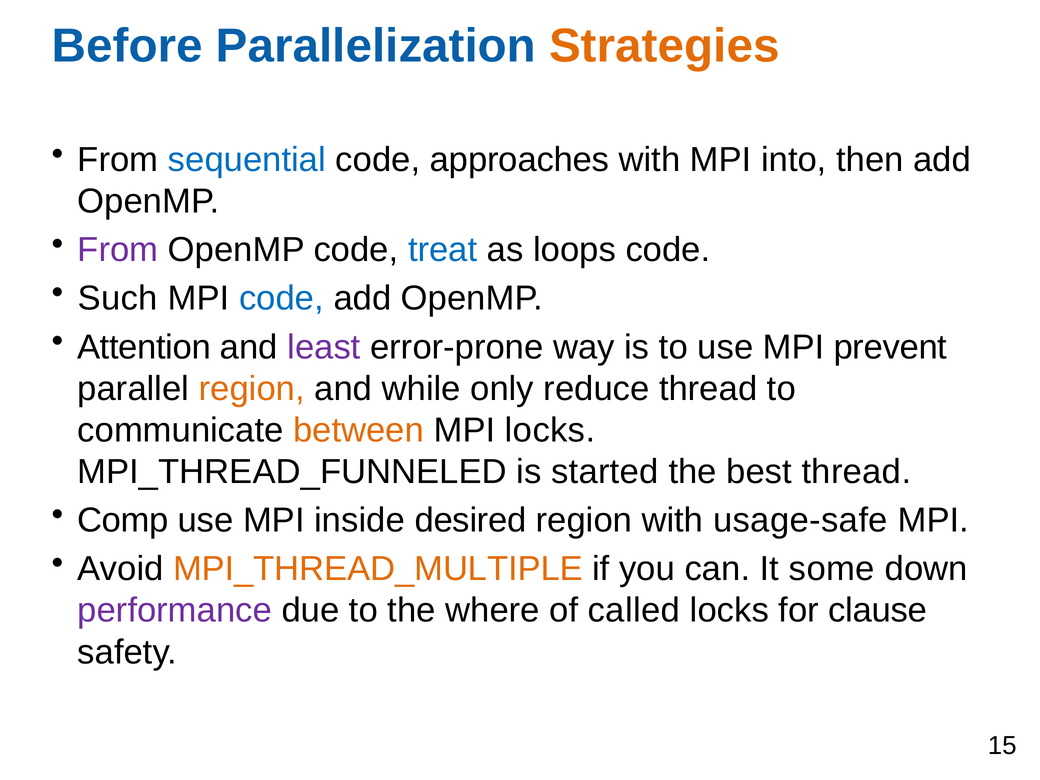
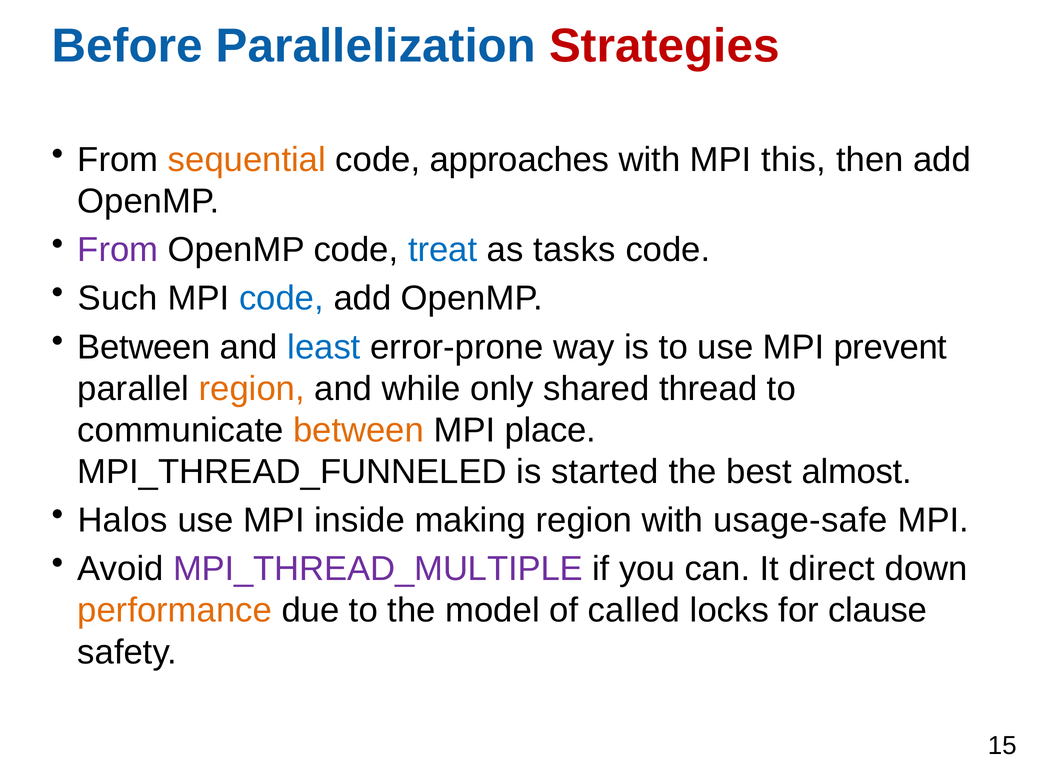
Strategies colour: orange -> red (664, 46)
sequential colour: blue -> orange (247, 160)
into: into -> this (794, 160)
loops: loops -> tasks (574, 250)
Attention: Attention -> Between (144, 347)
least colour: purple -> blue (324, 347)
reduce: reduce -> shared (596, 389)
MPI locks: locks -> place (550, 430)
best thread: thread -> almost (857, 472)
Comp: Comp -> Halos (123, 520)
desired: desired -> making (470, 520)
MPI_THREAD_MULTIPLE colour: orange -> purple (378, 569)
some: some -> direct (832, 569)
performance colour: purple -> orange (175, 611)
where: where -> model (492, 611)
